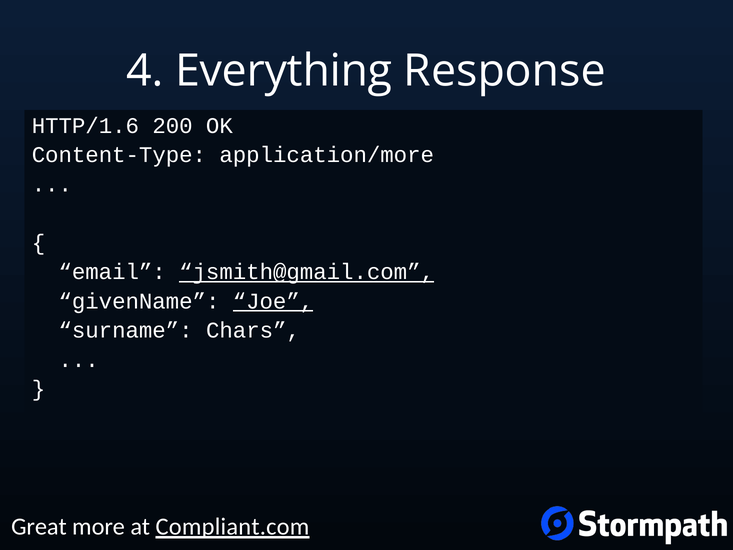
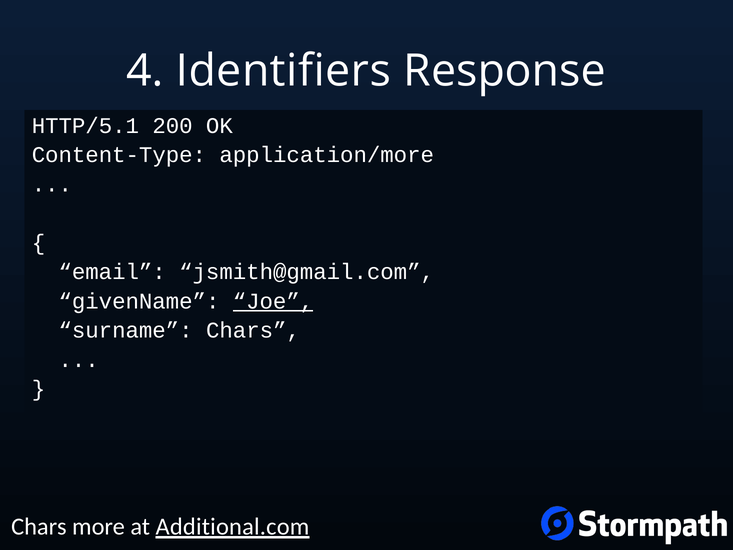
Everything: Everything -> Identifiers (283, 71)
HTTP/1.6: HTTP/1.6 -> HTTP/5.1 (85, 126)
jsmith@gmail.com underline: present -> none (307, 272)
Great: Great -> Chars (39, 527)
Compliant.com: Compliant.com -> Additional.com (232, 527)
